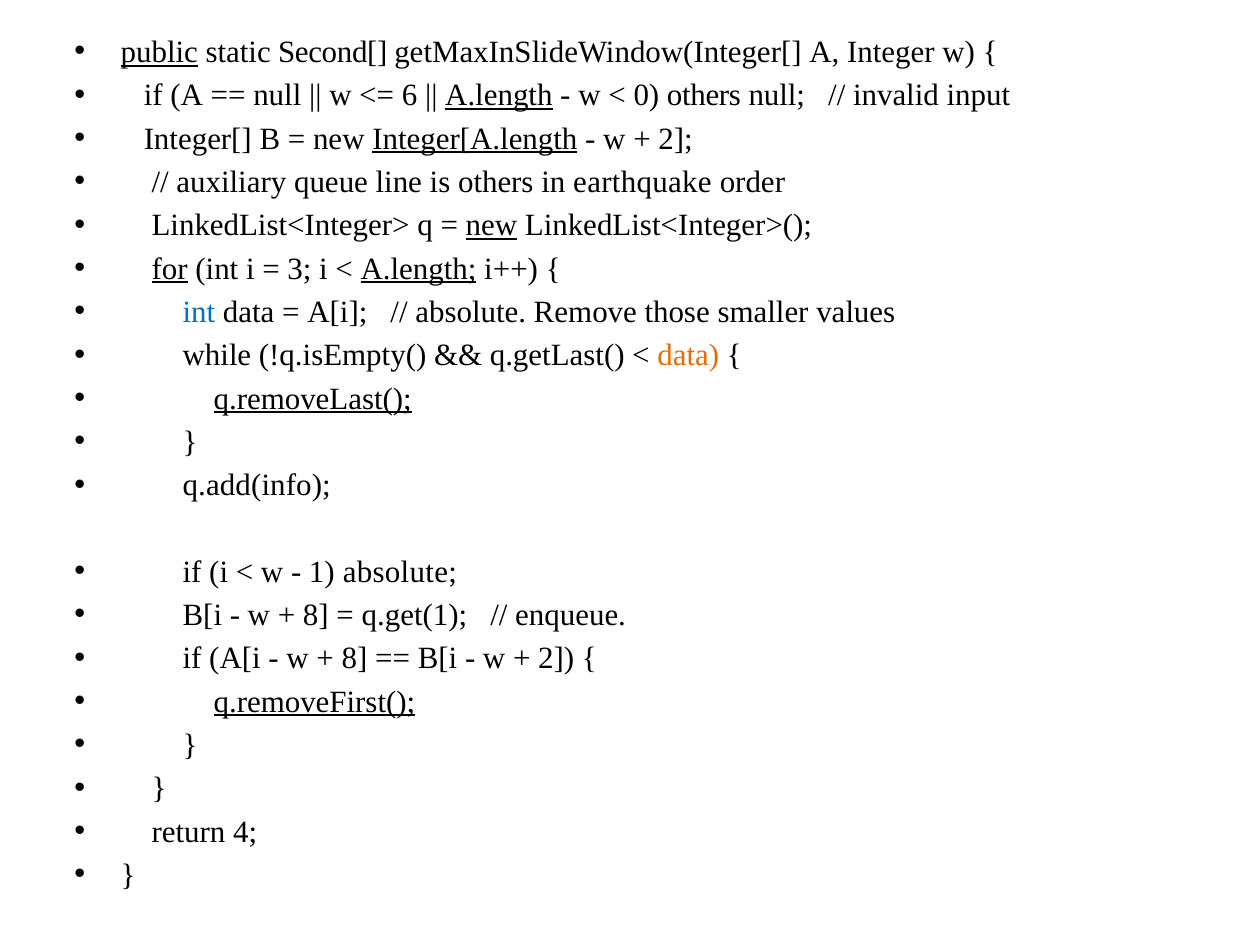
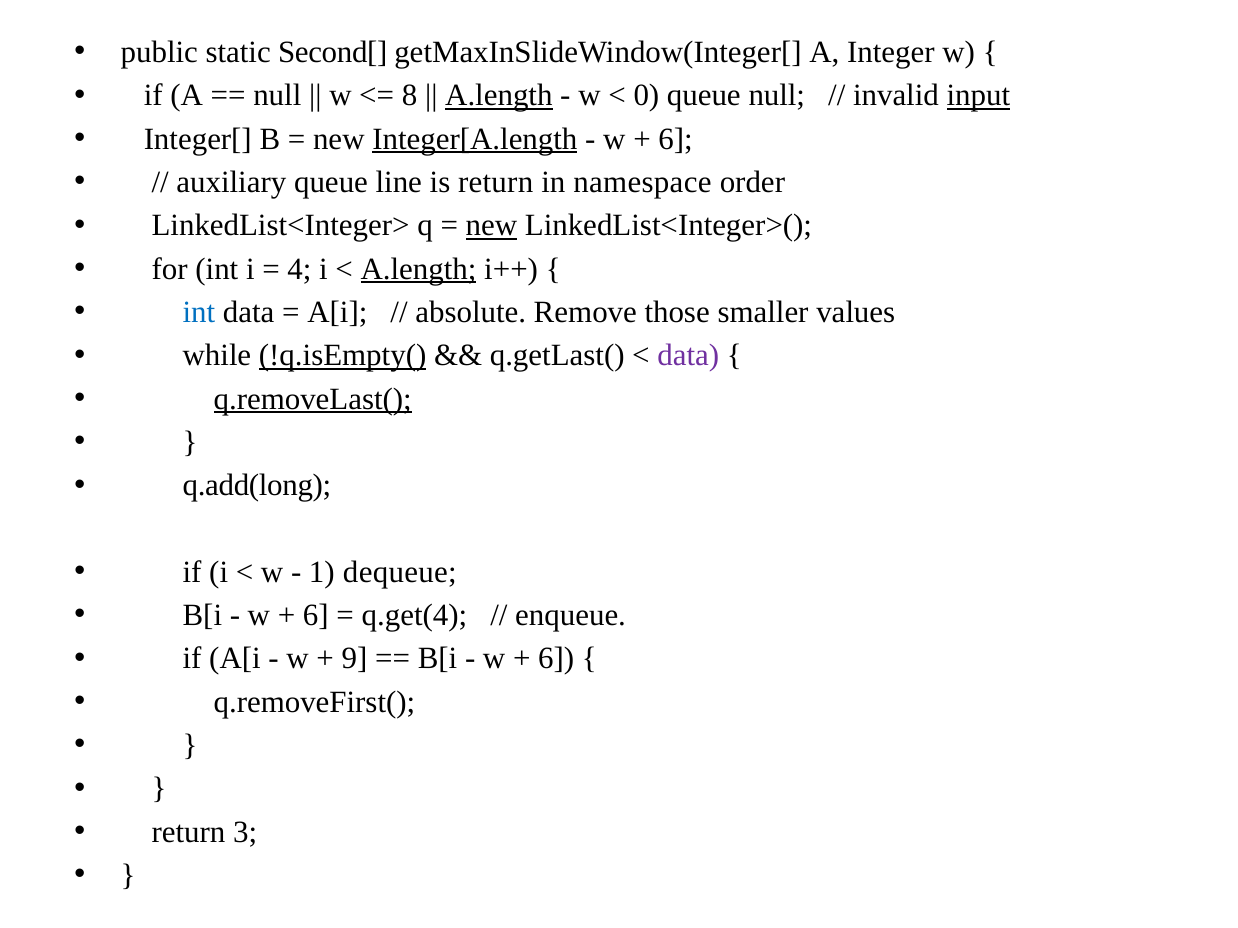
public underline: present -> none (159, 52)
6: 6 -> 8 (410, 96)
0 others: others -> queue (704, 96)
input underline: none -> present (978, 96)
2: 2 -> 6 (676, 139)
is others: others -> return (496, 182)
earthquake: earthquake -> namespace (642, 182)
for underline: present -> none (170, 269)
3: 3 -> 4 (299, 269)
!q.isEmpty( underline: none -> present (343, 356)
data colour: orange -> purple (688, 356)
q.add(info: q.add(info -> q.add(long (257, 486)
1 absolute: absolute -> dequeue (400, 572)
8: 8 -> 6 (316, 616)
q.get(1: q.get(1 -> q.get(4 (414, 616)
8: 8 -> 9 (354, 659)
2: 2 -> 6 (556, 659)
q.removeFirst( underline: present -> none (314, 702)
4: 4 -> 3 (245, 832)
